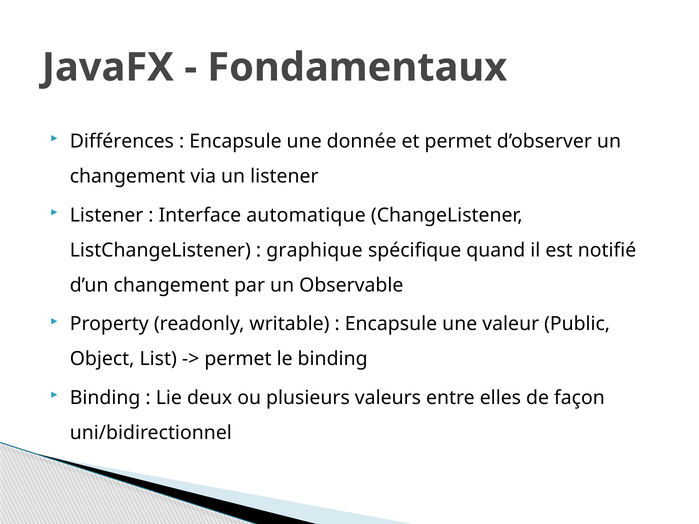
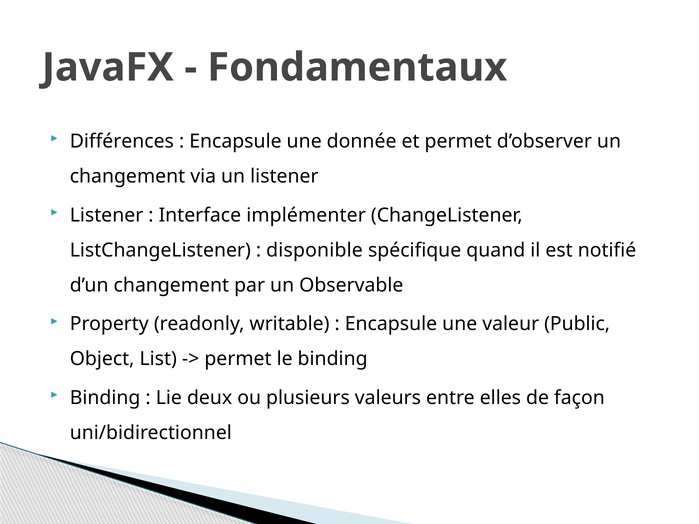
automatique: automatique -> implémenter (306, 215)
graphique: graphique -> disponible (314, 250)
